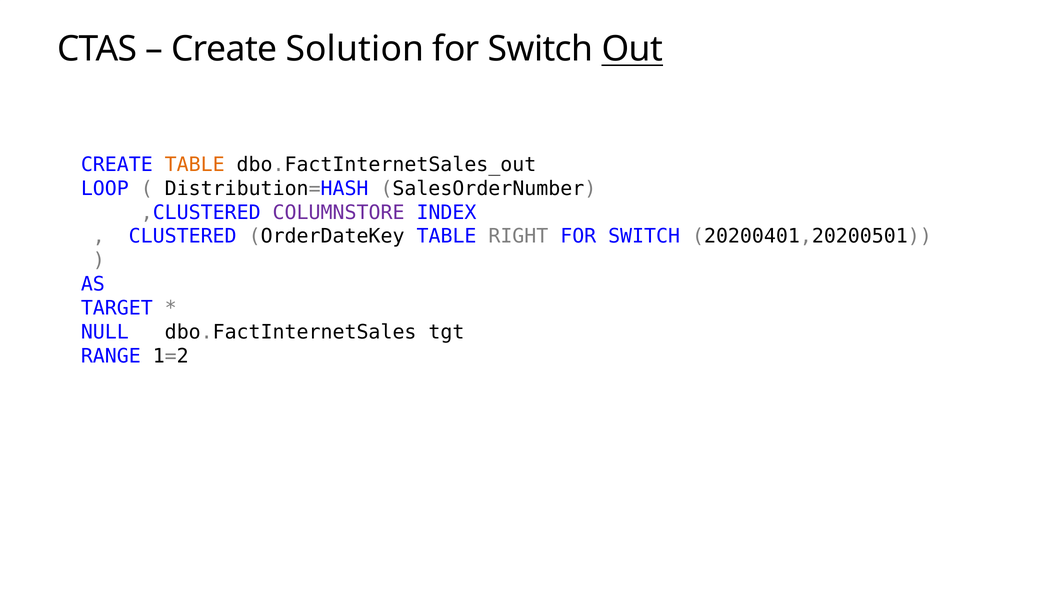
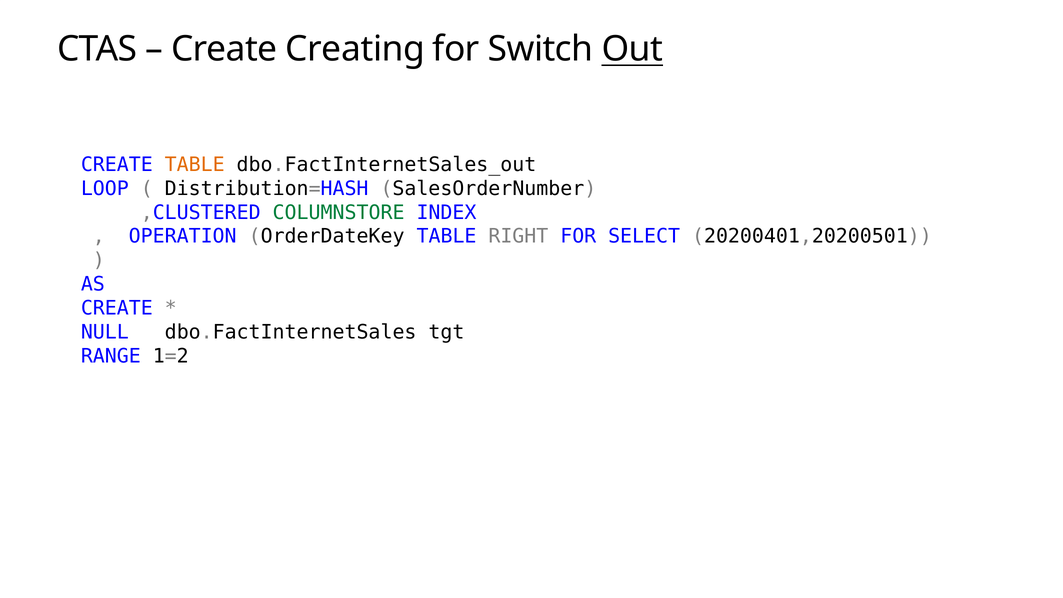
Solution: Solution -> Creating (355, 49)
COLUMNSTORE colour: purple -> green (339, 212)
CLUSTERED: CLUSTERED -> OPERATION (183, 236)
RIGHT FOR SWITCH: SWITCH -> SELECT (644, 236)
TARGET: TARGET -> CREATE (117, 308)
